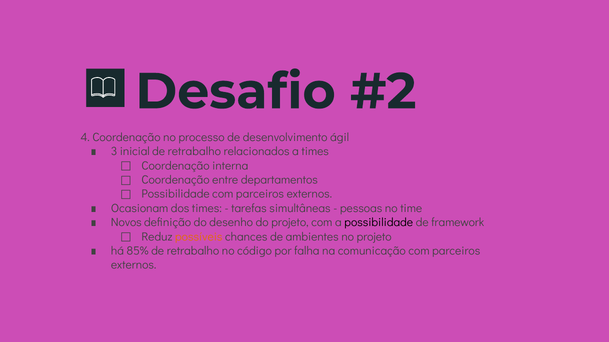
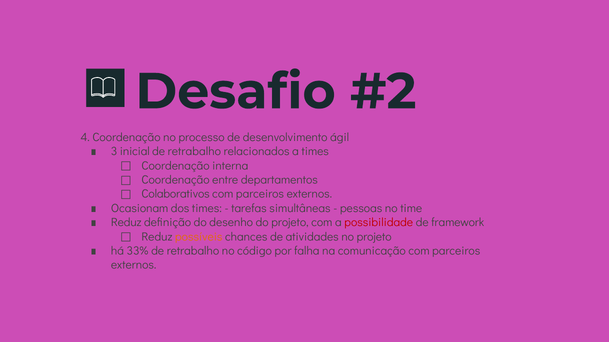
Possibilidade: Possibilidade -> Colaborativos (176, 194)
Novos: Novos -> Reduz (126, 223)
possibilidade colour: black -> red (379, 223)
ambientes: ambientes -> atividades (312, 237)
85%: 85% -> 33% (138, 251)
